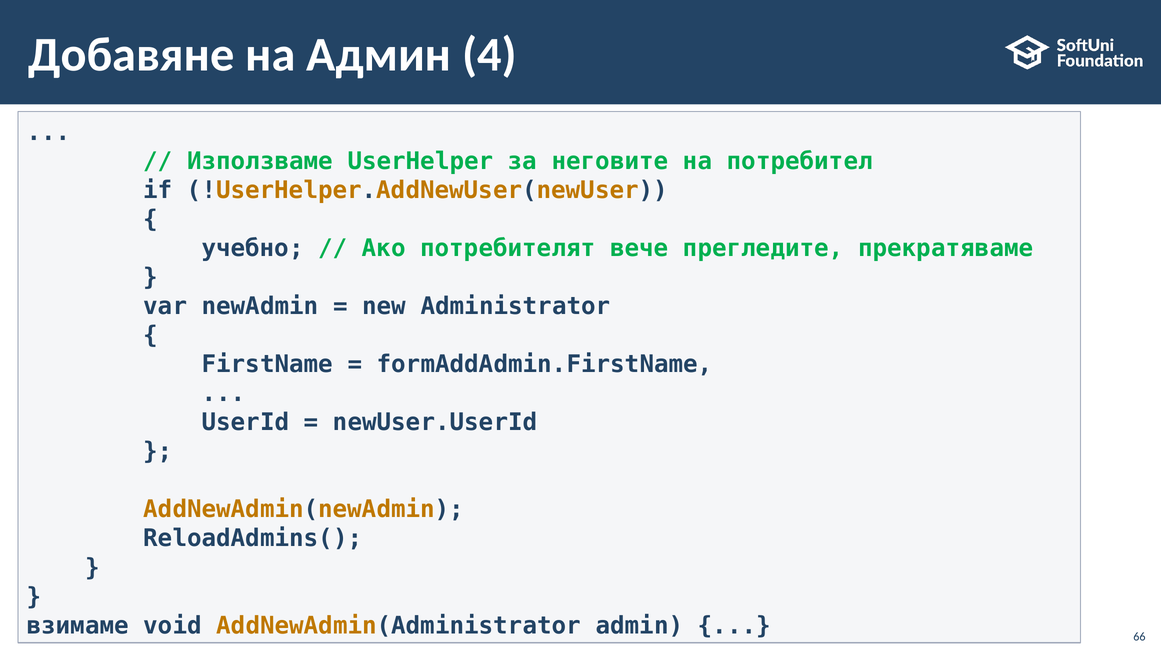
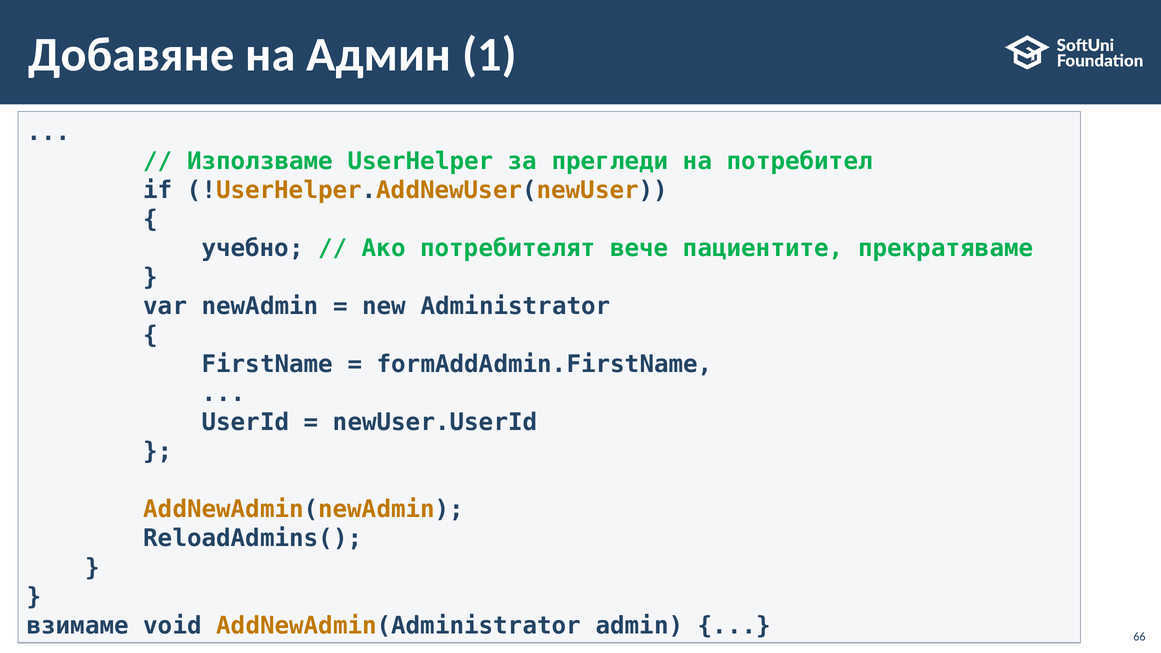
4: 4 -> 1 (490, 55)
неговите: неговите -> прегледи (610, 161)
прегледите: прегледите -> пациентите (763, 248)
